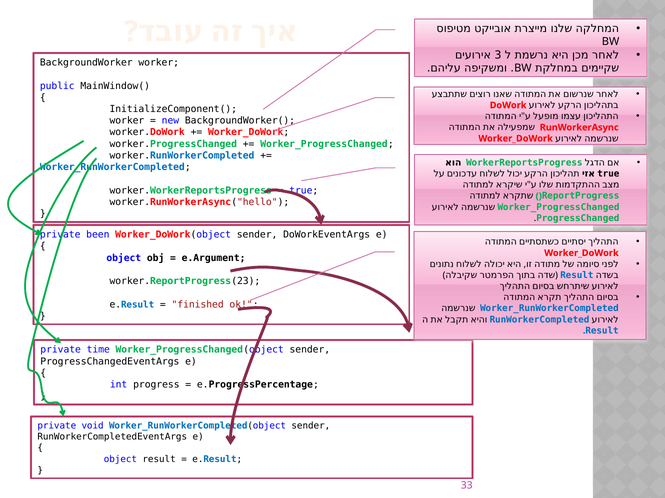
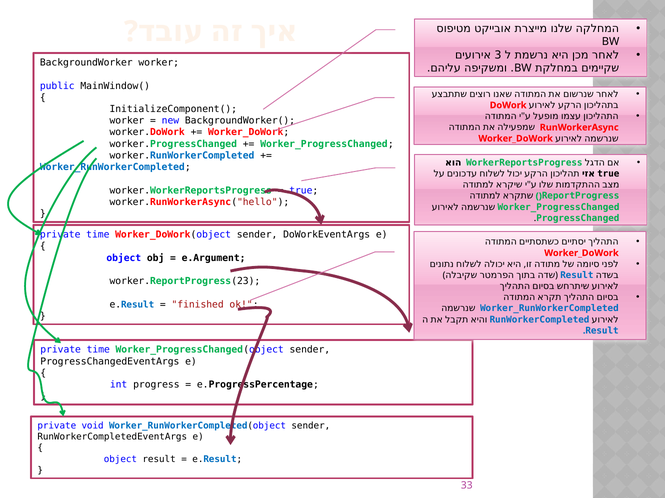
been: been -> time (98, 235)
